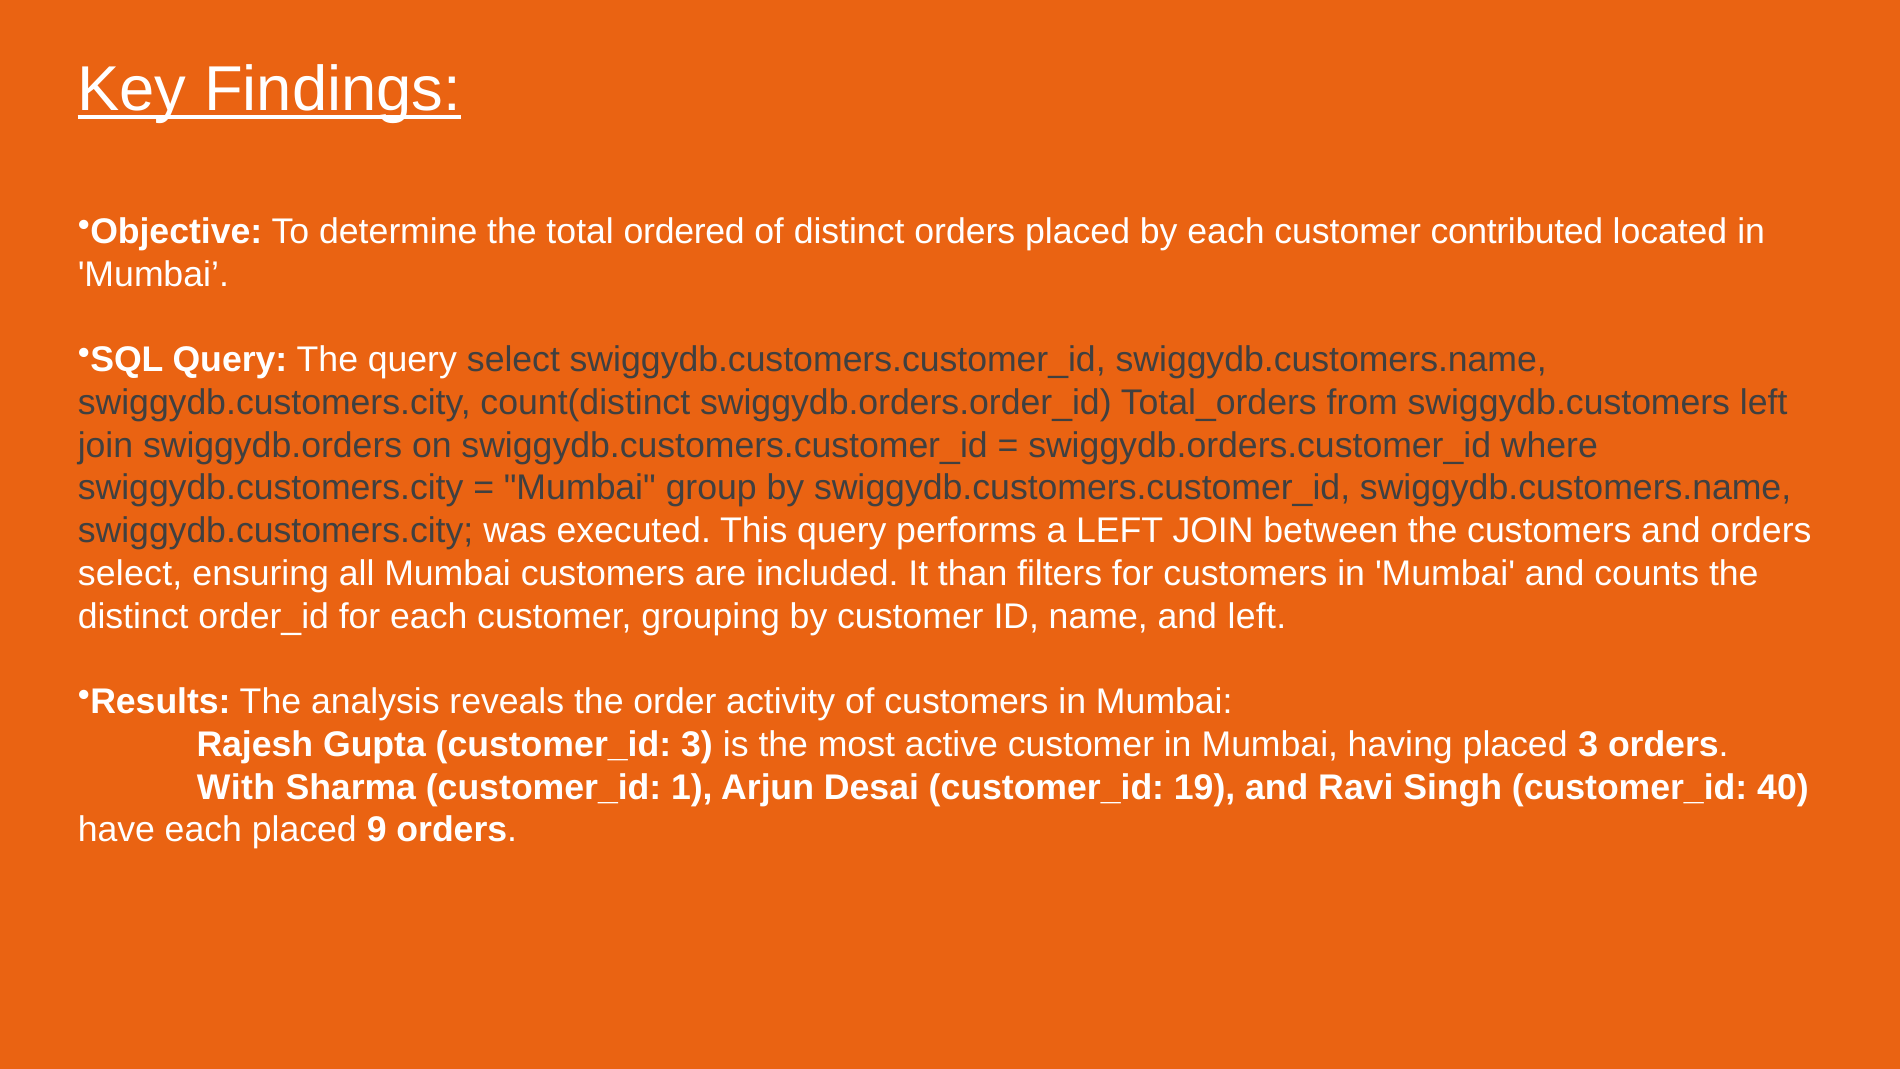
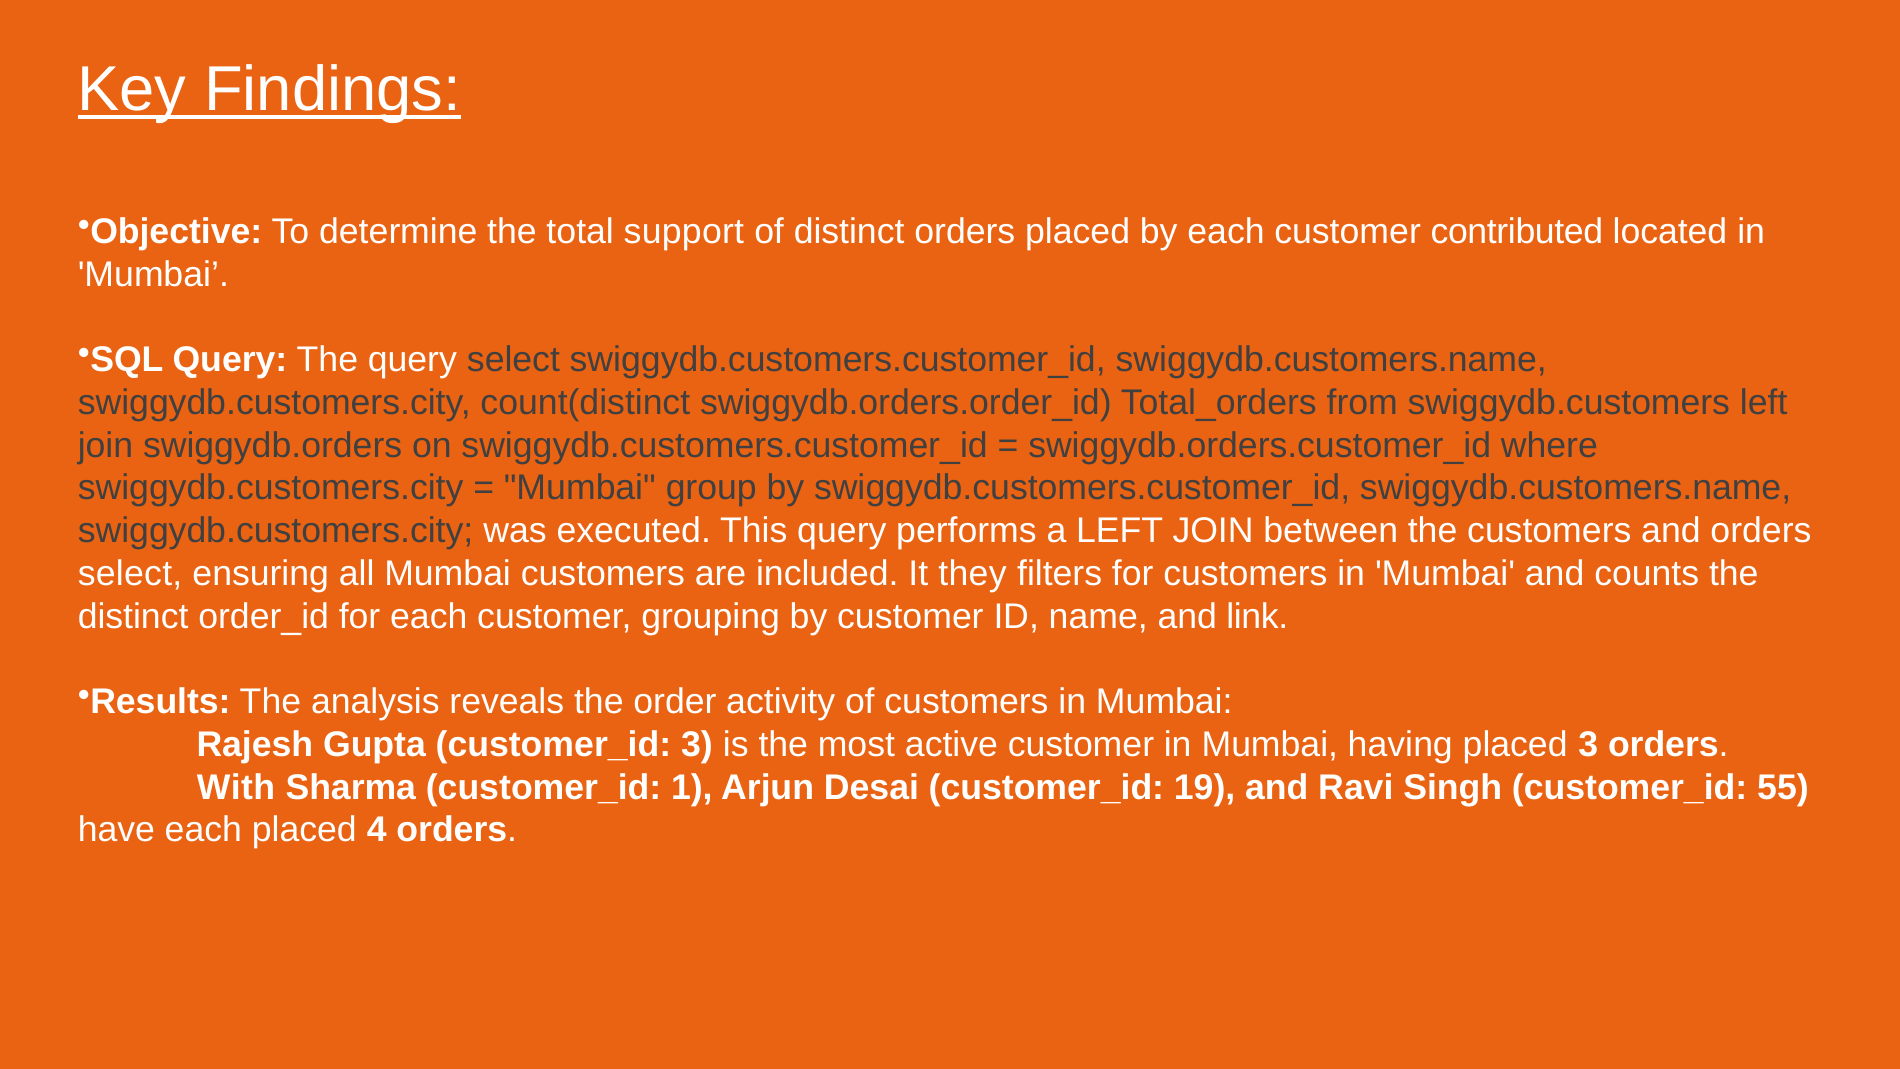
ordered: ordered -> support (684, 232)
than: than -> they (972, 573)
and left: left -> link (1257, 616)
40: 40 -> 55 (1783, 787)
9: 9 -> 4 (377, 830)
